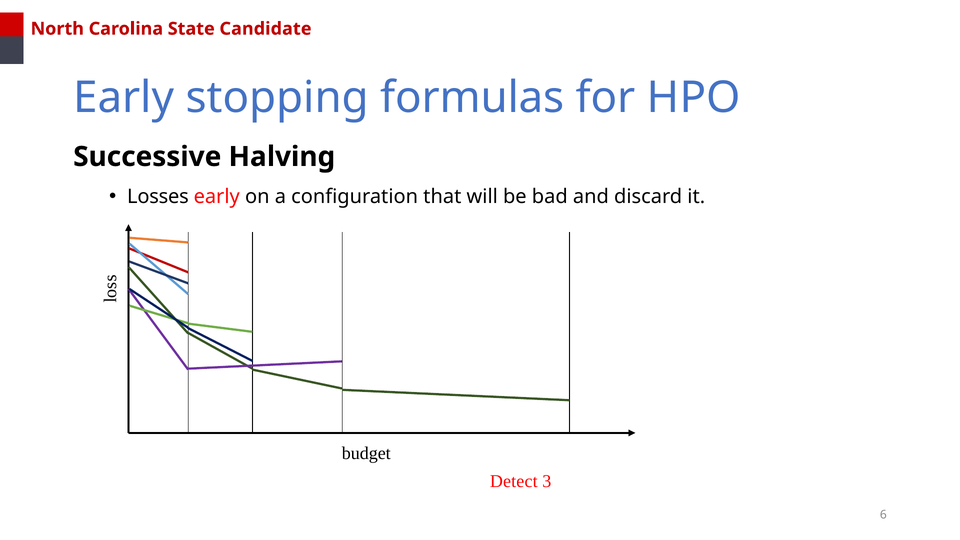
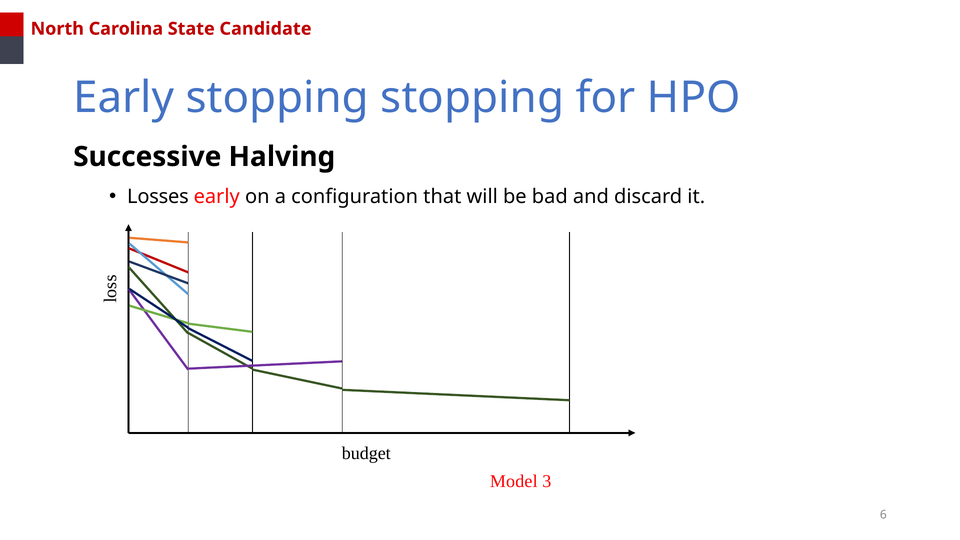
stopping formulas: formulas -> stopping (472, 98)
Detect: Detect -> Model (514, 481)
